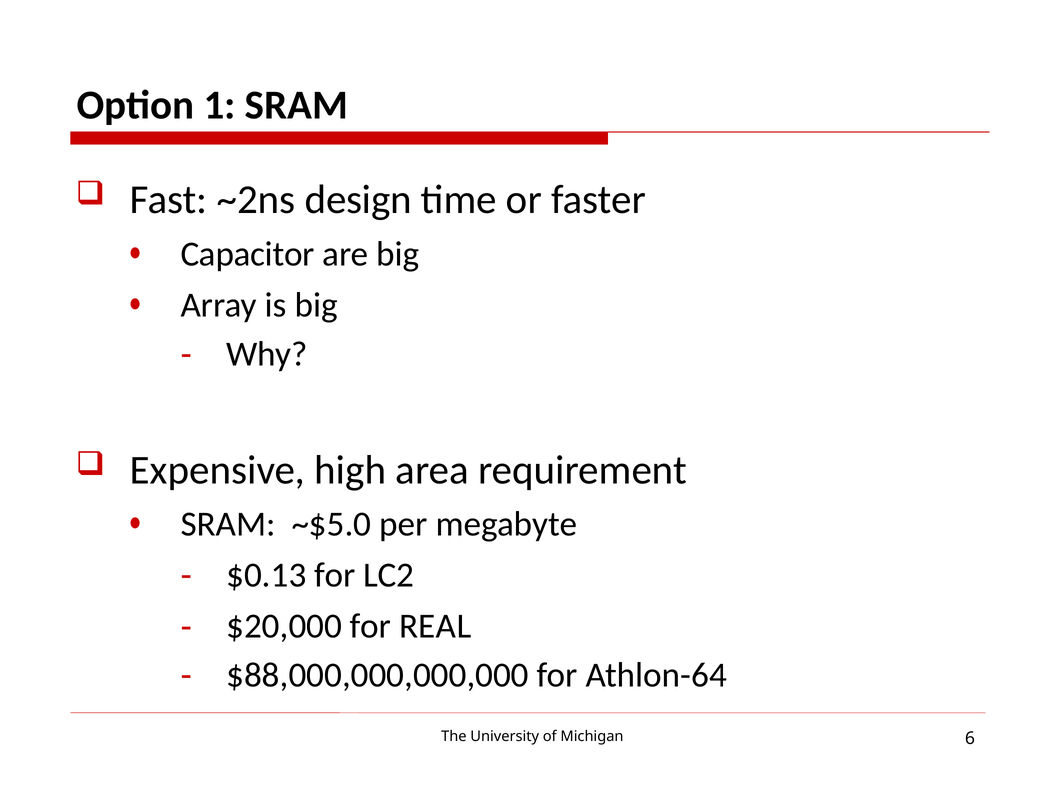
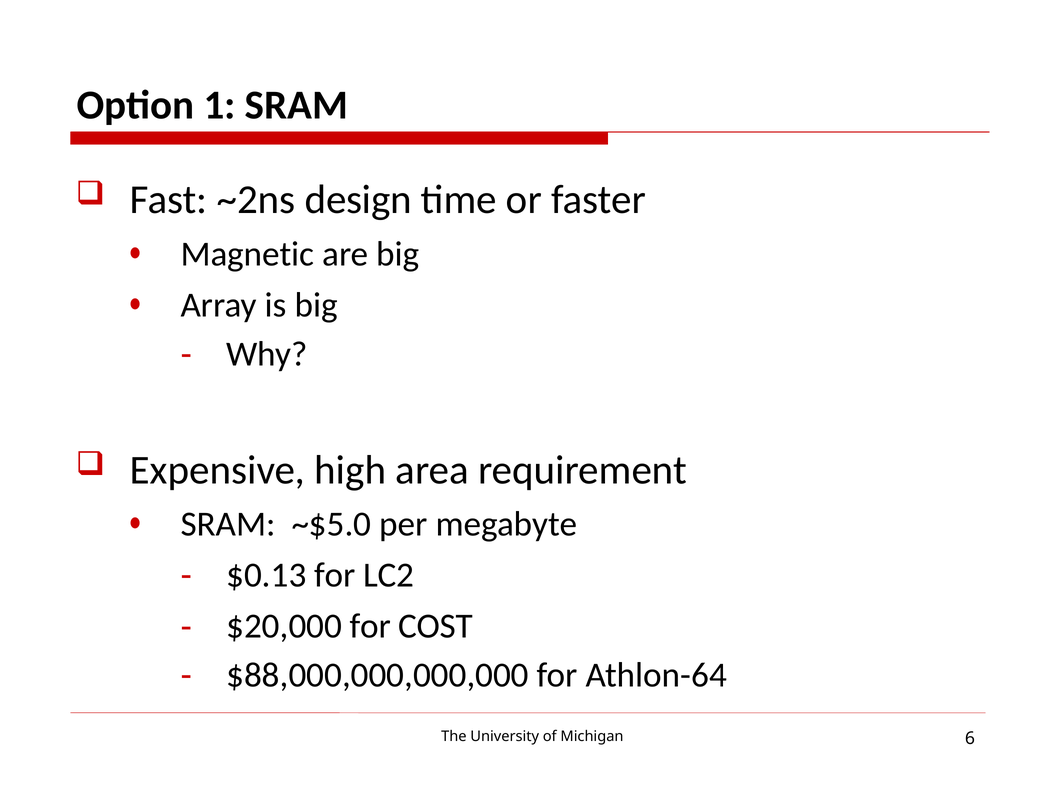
Capacitor: Capacitor -> Magnetic (247, 254)
REAL: REAL -> COST (436, 626)
